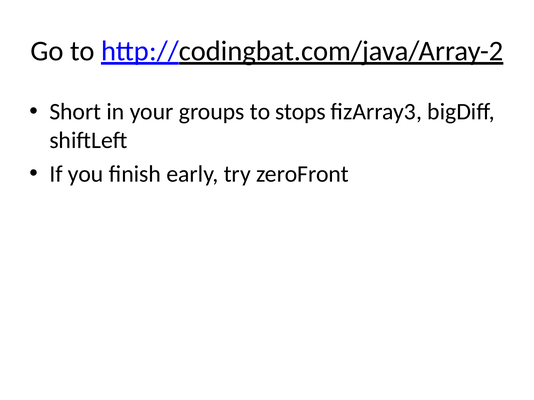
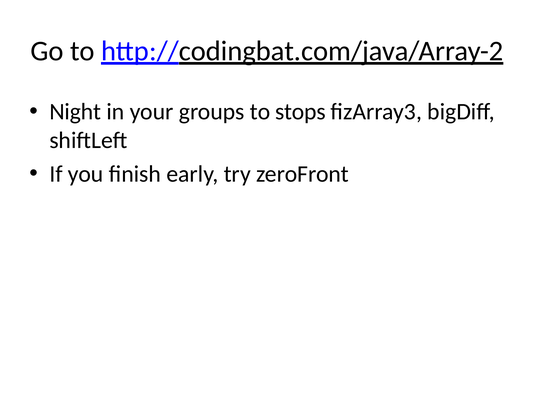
Short: Short -> Night (75, 112)
